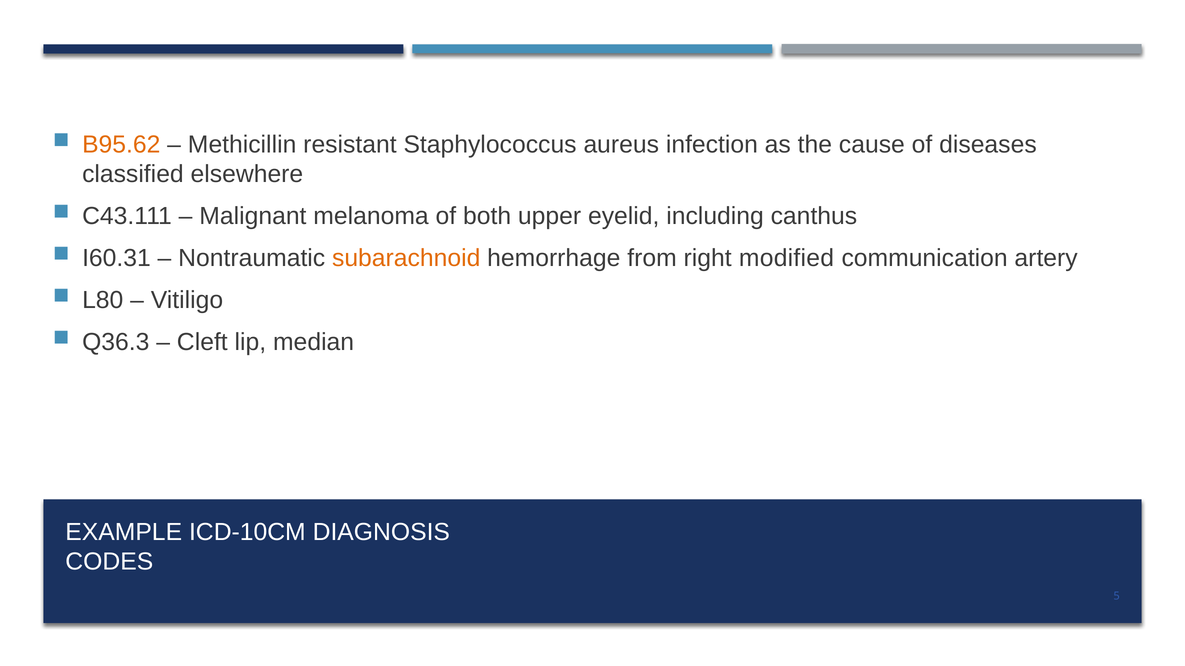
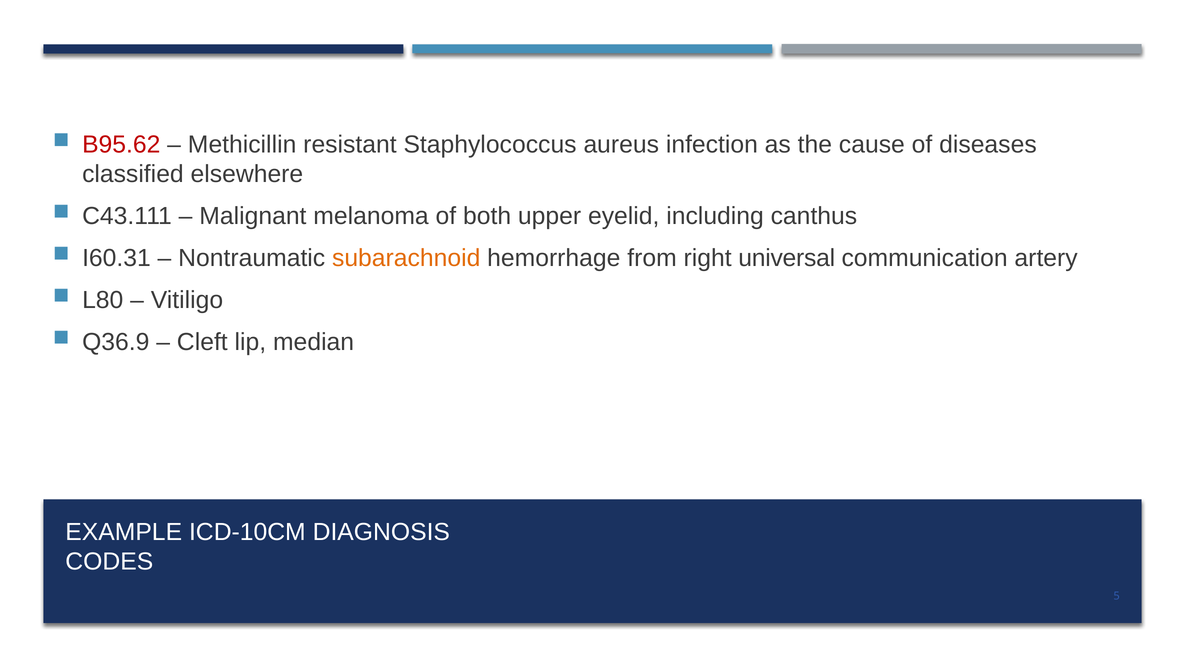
B95.62 colour: orange -> red (121, 145)
modified: modified -> universal (787, 258)
Q36.3: Q36.3 -> Q36.9 (116, 342)
